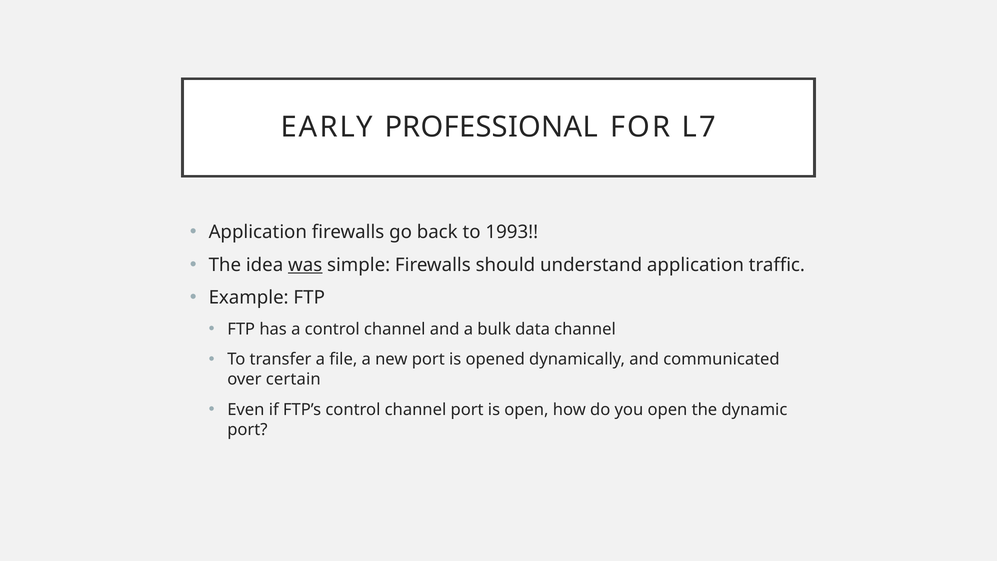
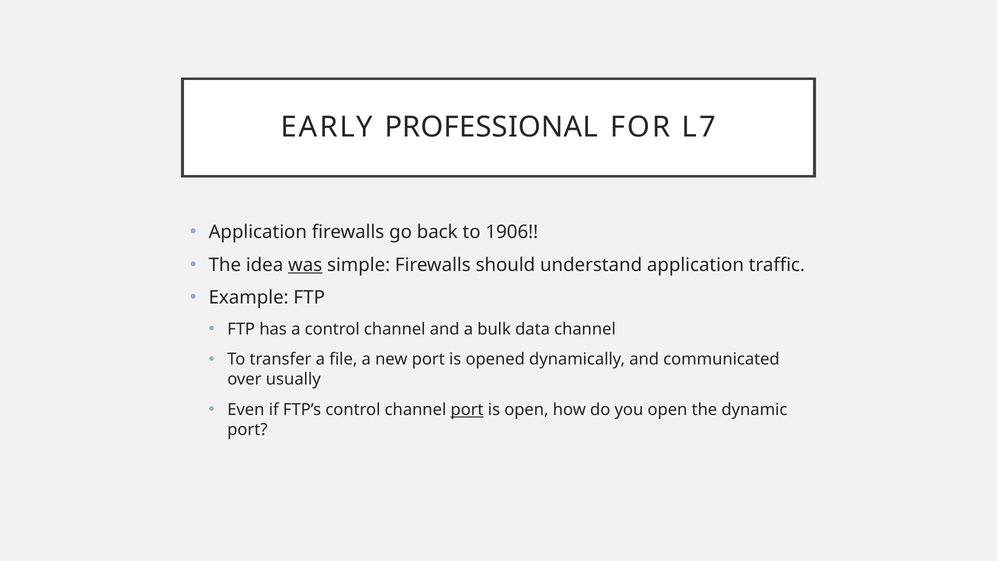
1993: 1993 -> 1906 (512, 232)
certain: certain -> usually (293, 379)
port underline: none -> present (467, 410)
